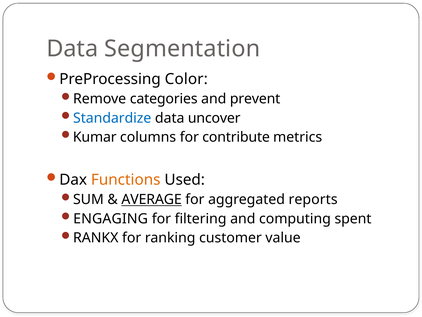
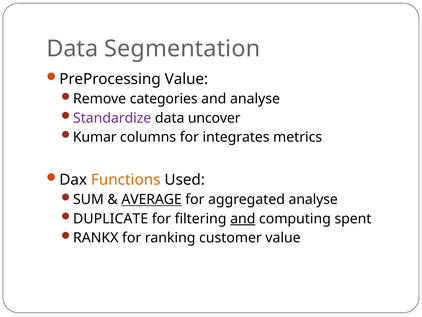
PreProcessing Color: Color -> Value (186, 79)
and prevent: prevent -> analyse (255, 99)
Standardize colour: blue -> purple (112, 118)
contribute: contribute -> integrates (236, 137)
aggregated reports: reports -> analyse (313, 199)
ENGAGING: ENGAGING -> DUPLICATE (111, 218)
and underline: none -> present (243, 218)
